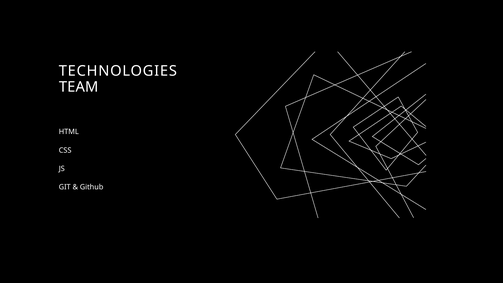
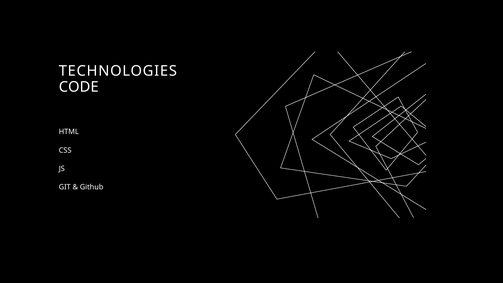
TEAM: TEAM -> CODE (79, 87)
